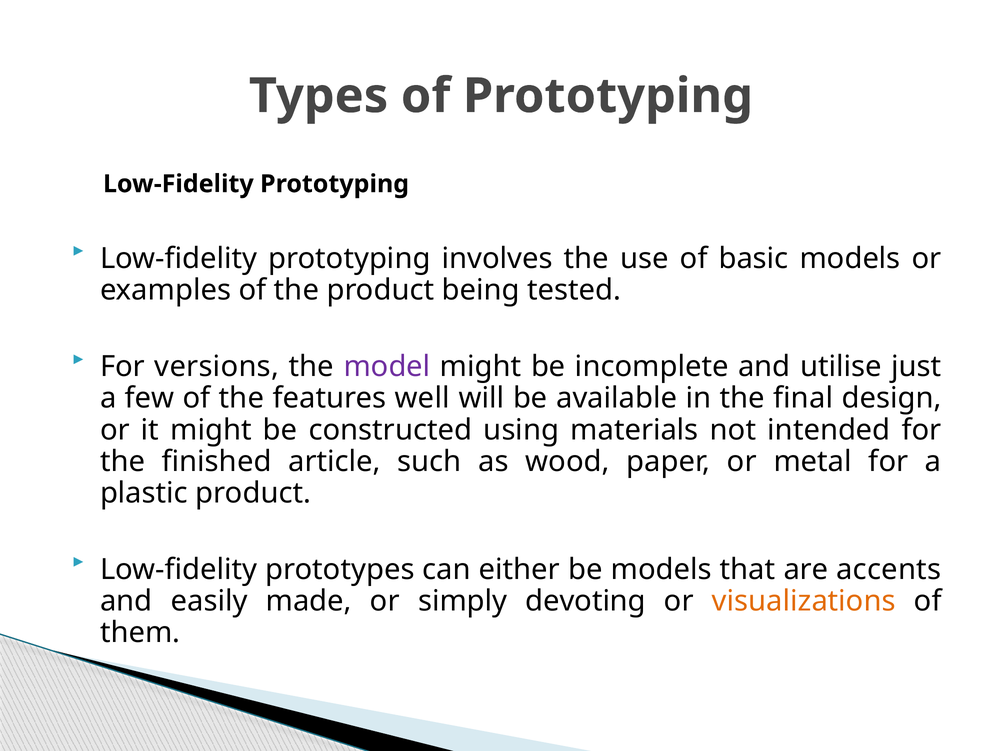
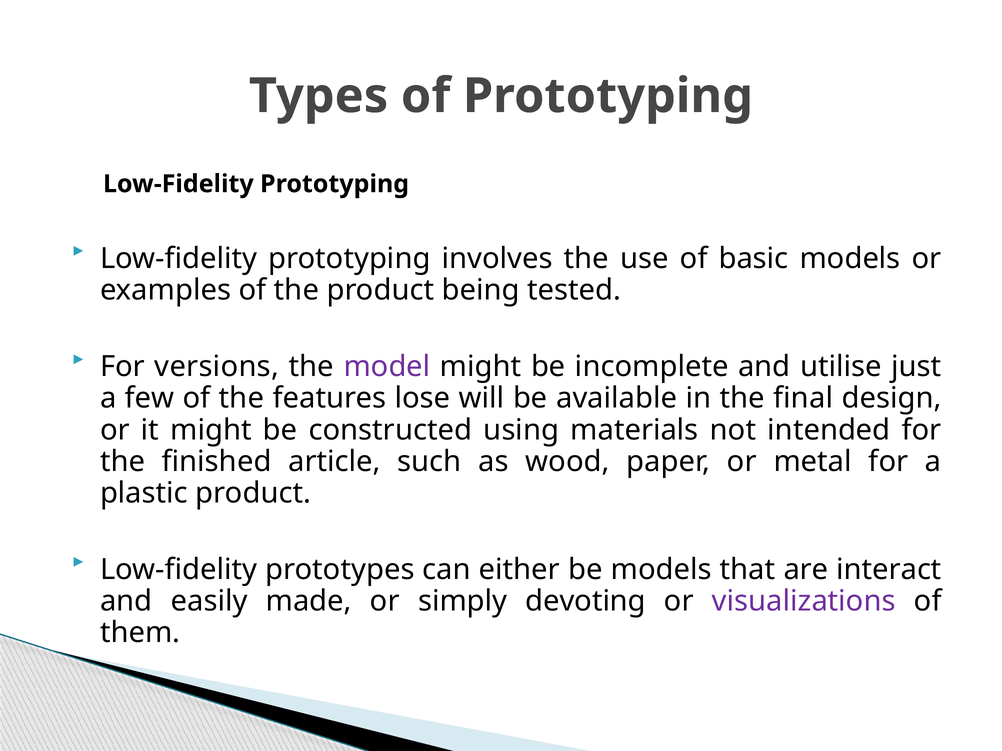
well: well -> lose (423, 399)
accents: accents -> interact (889, 570)
visualizations colour: orange -> purple (804, 601)
